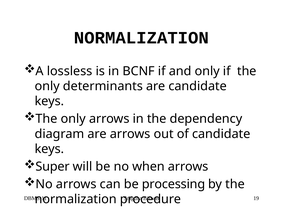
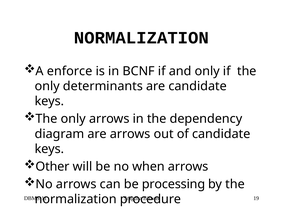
lossless: lossless -> enforce (70, 71)
Super: Super -> Other (53, 167)
